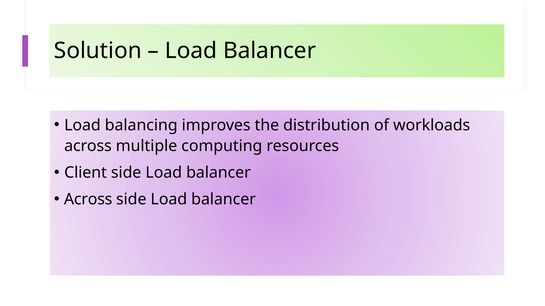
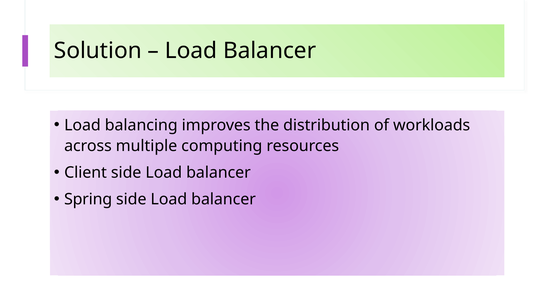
Across: Across -> Spring (88, 200)
